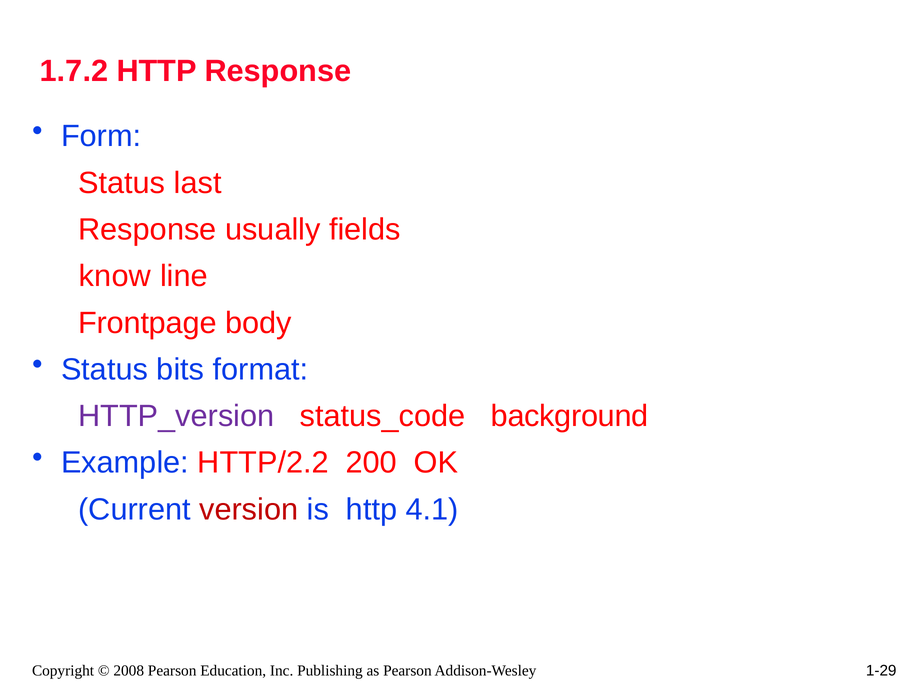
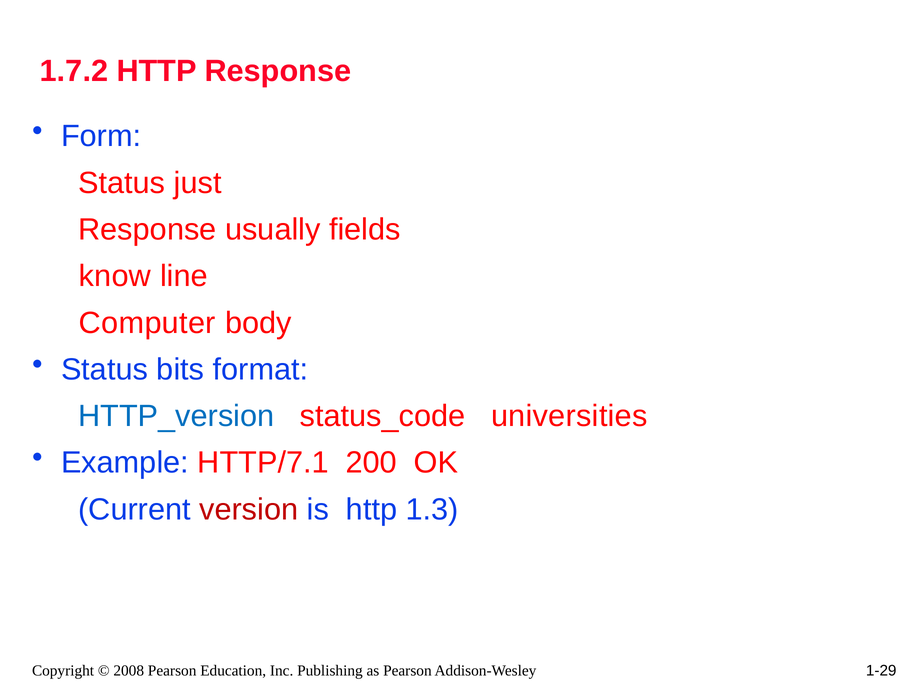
last: last -> just (198, 183)
Frontpage: Frontpage -> Computer (147, 323)
HTTP_version colour: purple -> blue (176, 416)
background: background -> universities (569, 416)
HTTP/2.2: HTTP/2.2 -> HTTP/7.1 (263, 463)
4.1: 4.1 -> 1.3 (432, 509)
